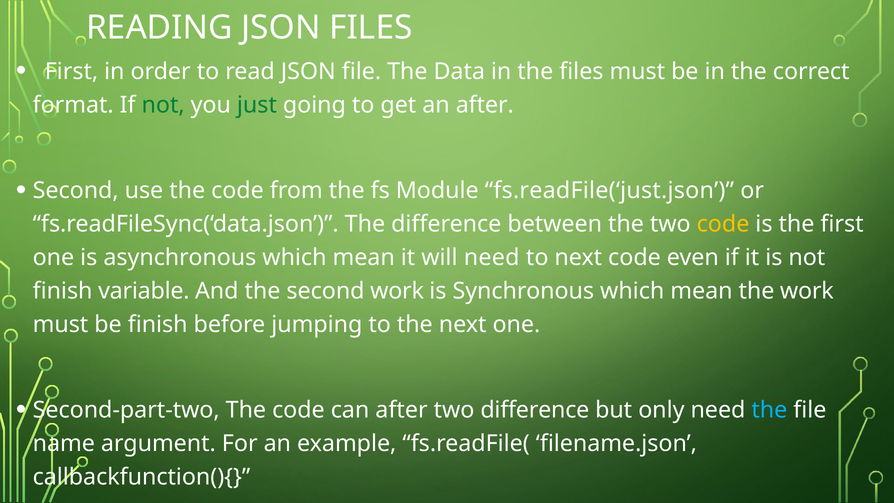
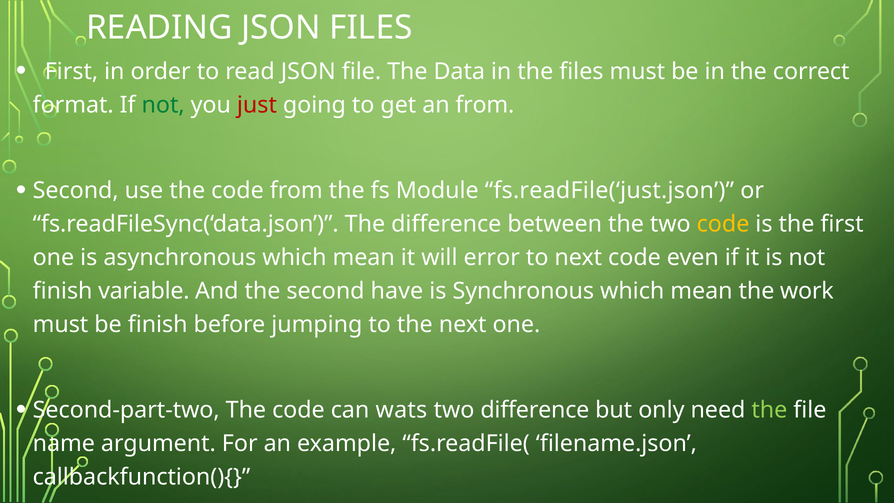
just colour: green -> red (257, 105)
an after: after -> from (485, 105)
will need: need -> error (492, 257)
second work: work -> have (397, 291)
can after: after -> wats (401, 410)
the colour: light blue -> light green (769, 410)
